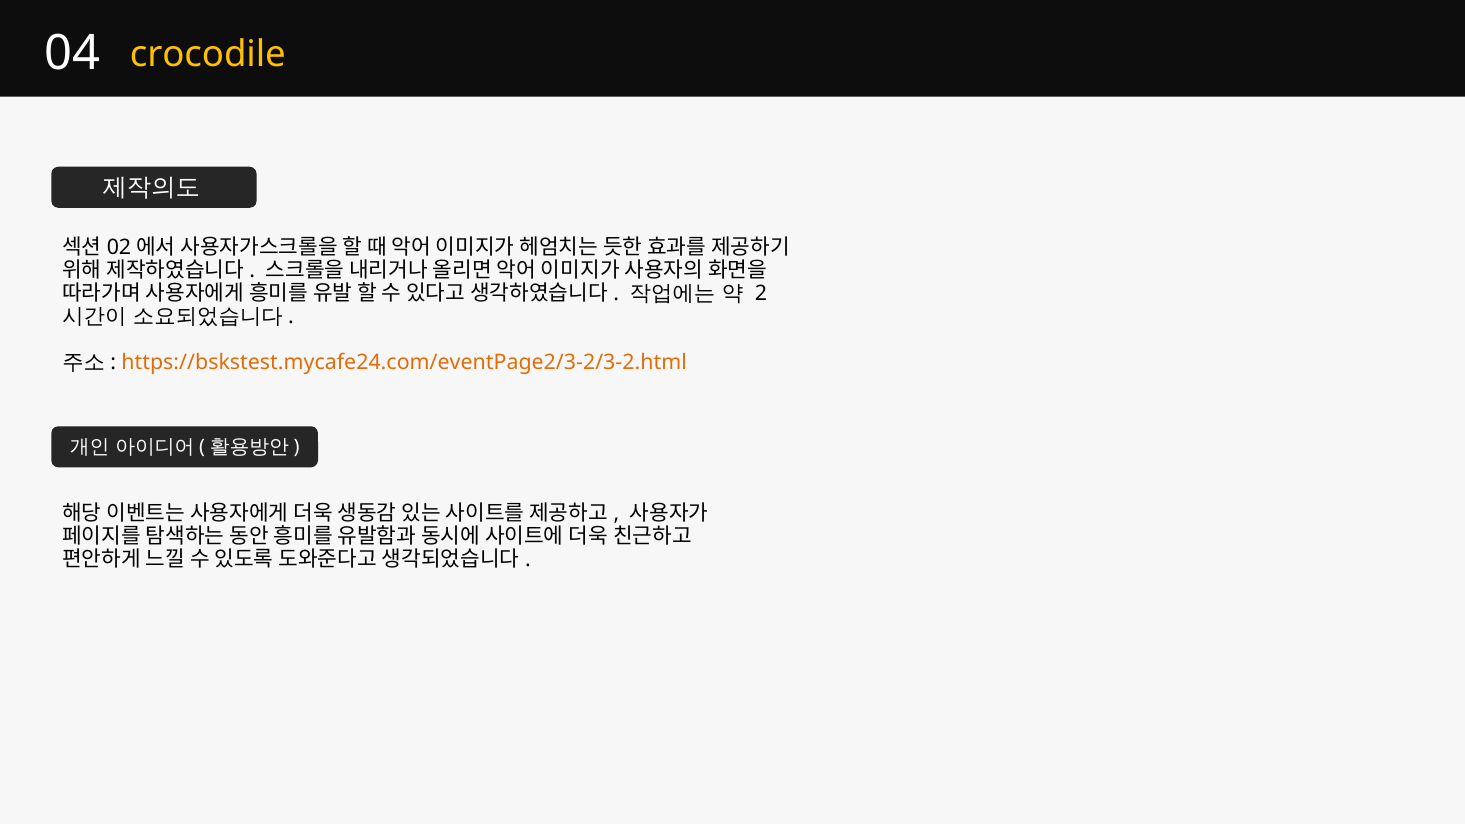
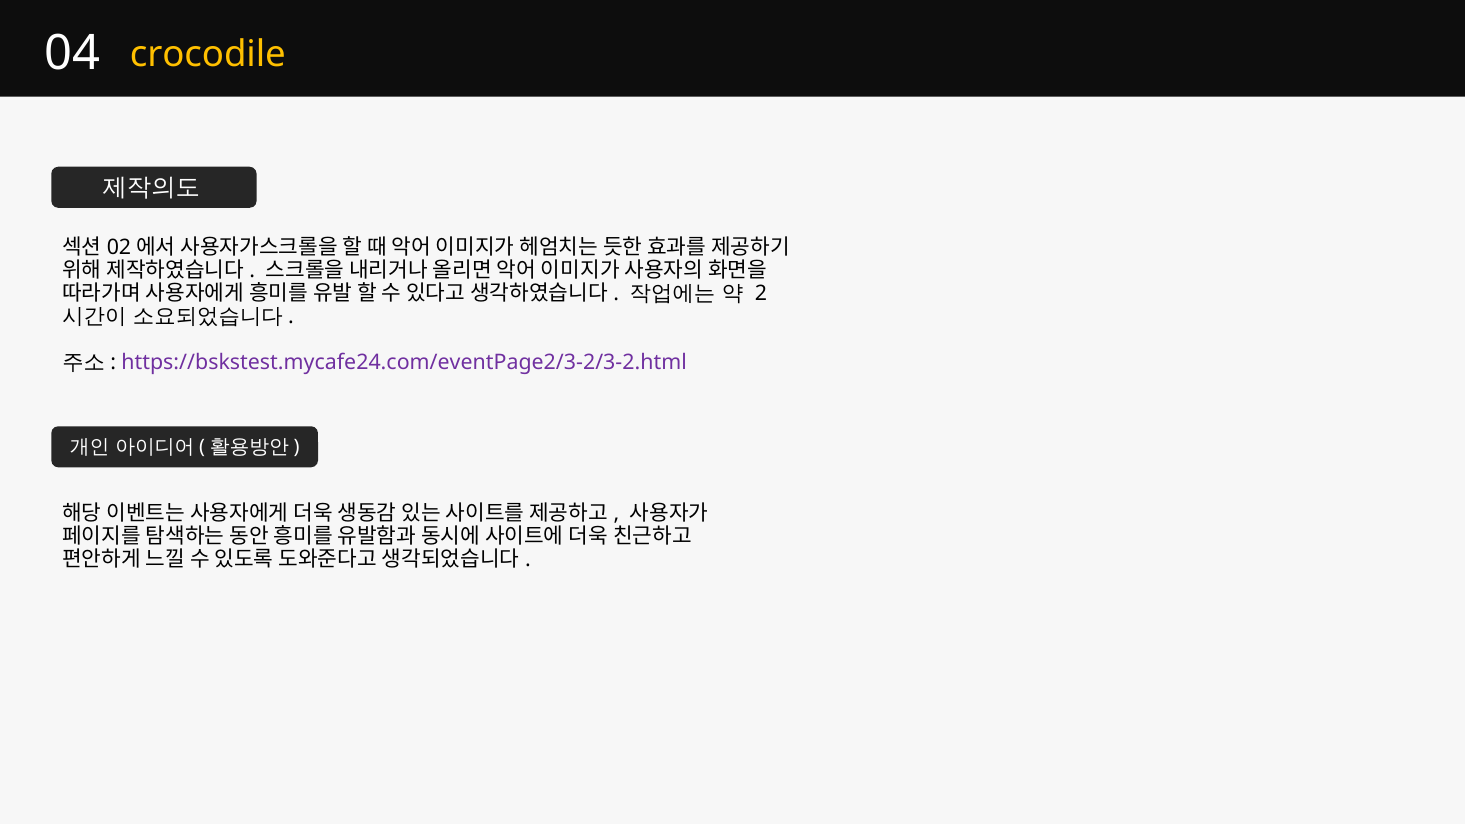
https://bskstest.mycafe24.com/eventPage2/3-2/3-2.html colour: orange -> purple (404, 362)
